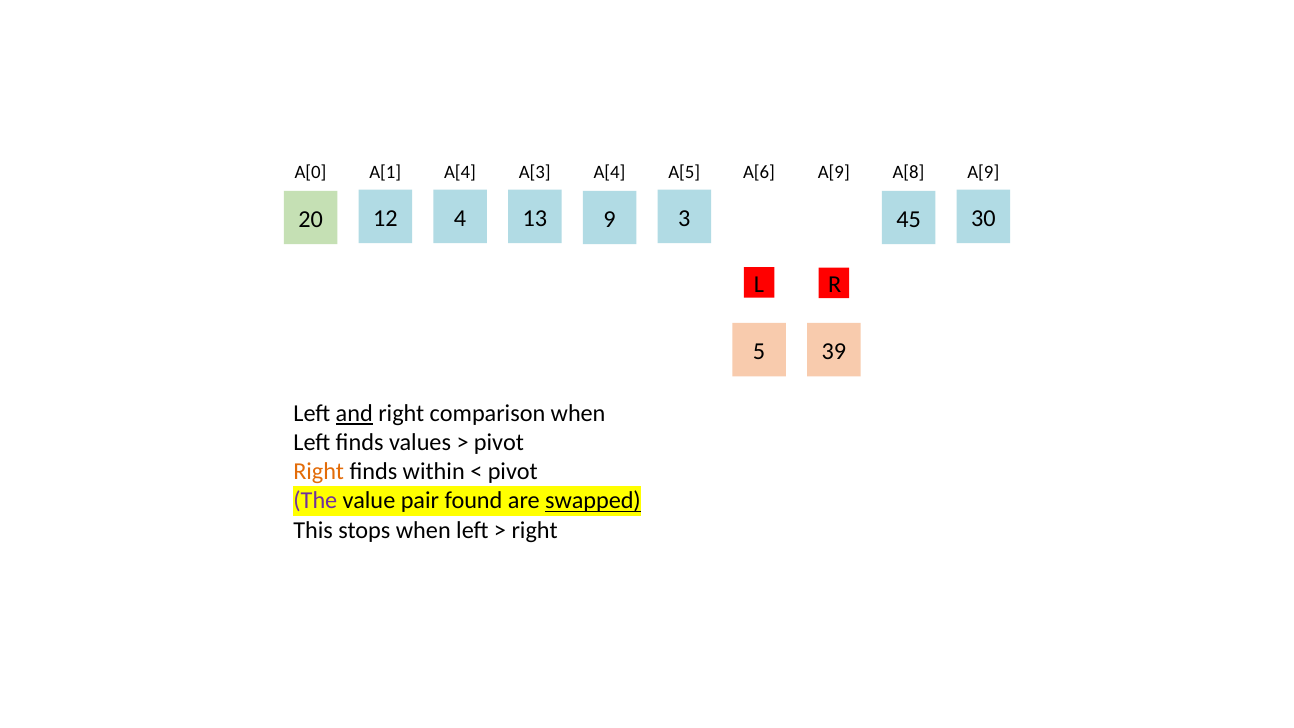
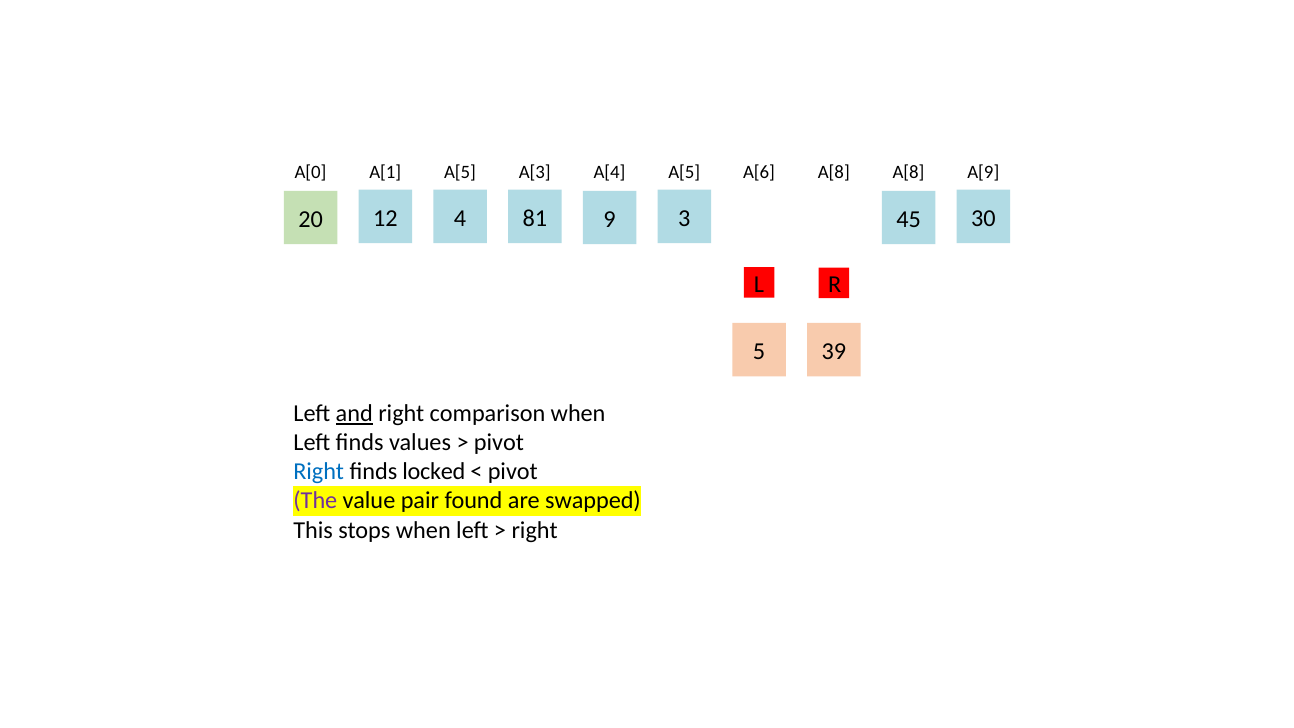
A[1 A[4: A[4 -> A[5 (460, 172)
A[6 A[9: A[9 -> A[8 (834, 172)
13: 13 -> 81 (535, 218)
Right colour: orange -> blue (319, 472)
within: within -> locked (434, 472)
swapped underline: present -> none (593, 501)
